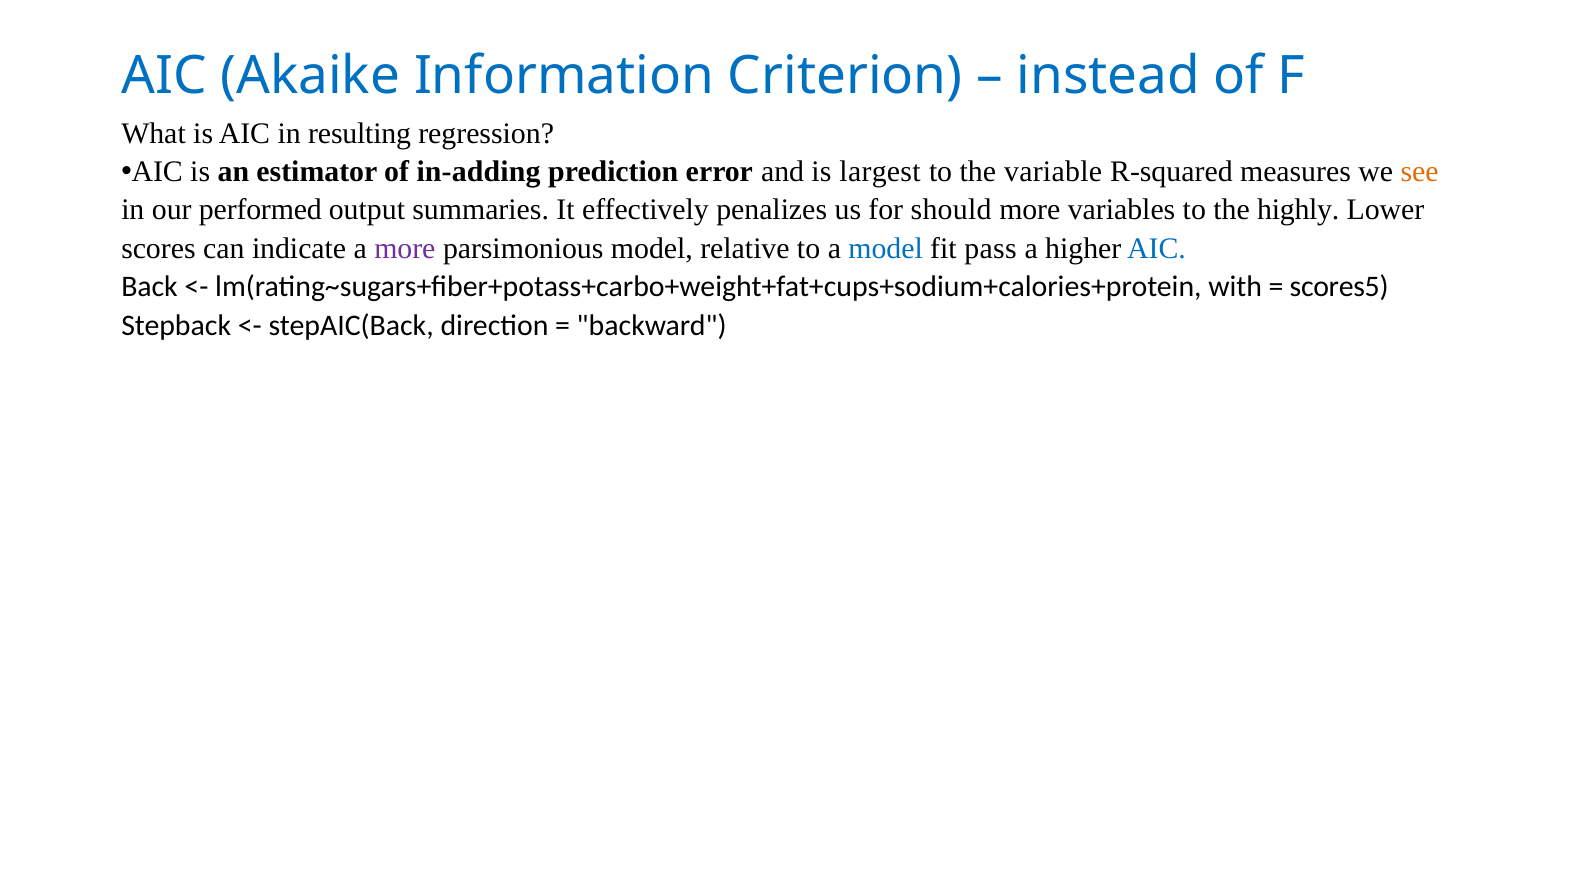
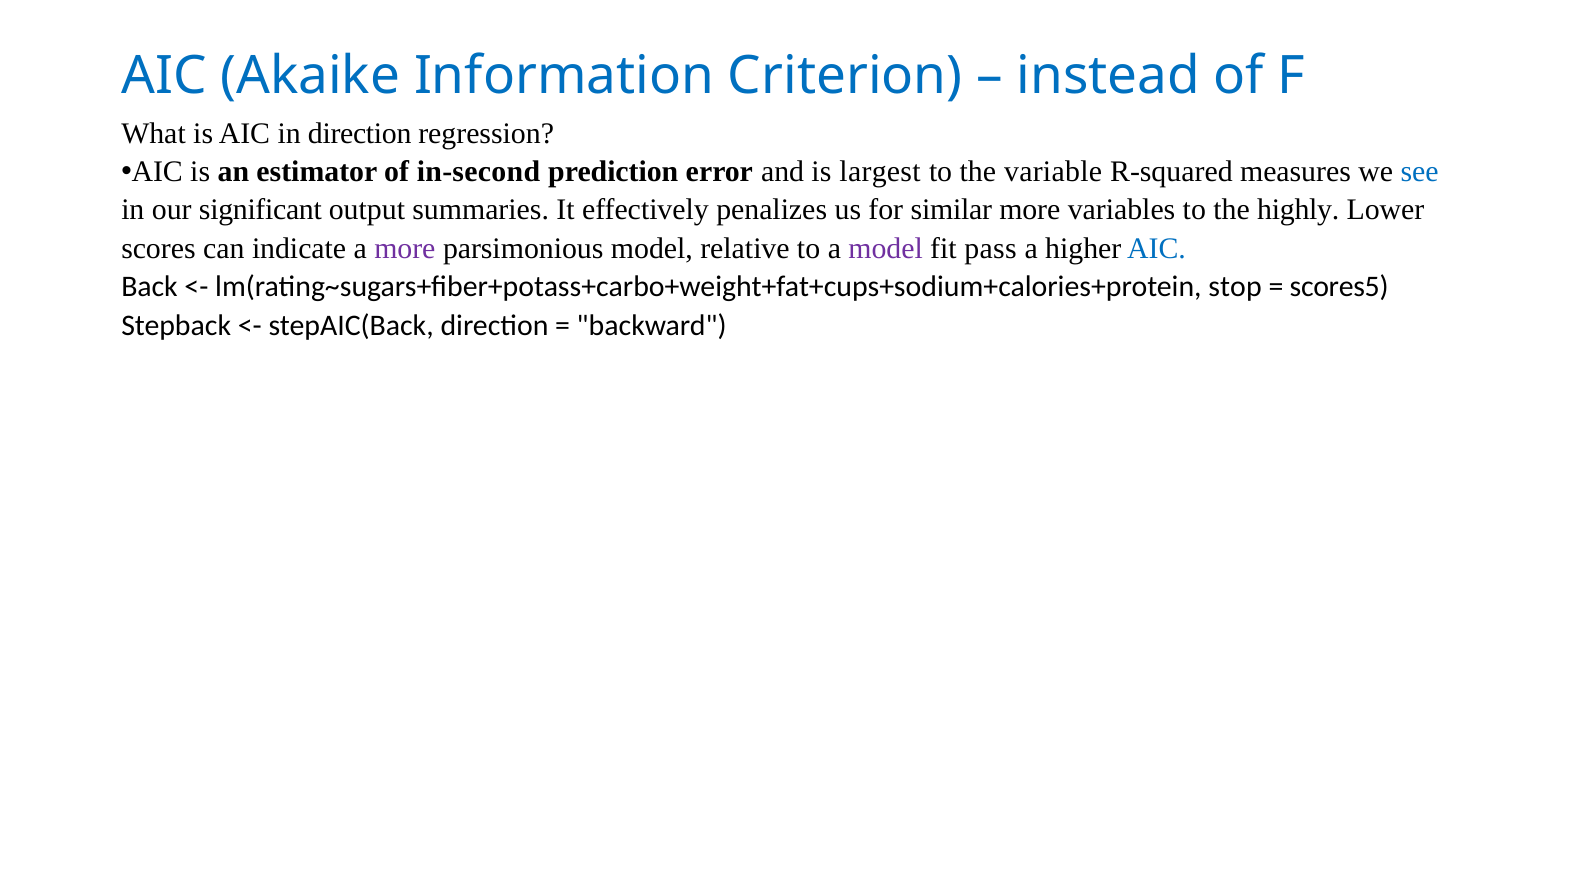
in resulting: resulting -> direction (360, 134)
in-adding: in-adding -> in-second (478, 172)
see colour: orange -> blue (1420, 172)
performed: performed -> significant (260, 210)
should: should -> similar (951, 210)
model colour: blue -> purple (886, 248)
with: with -> stop (1235, 287)
